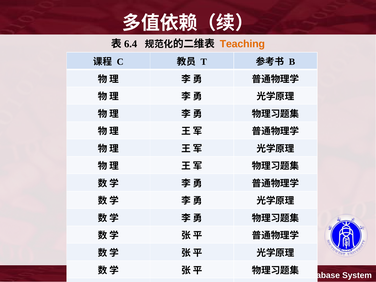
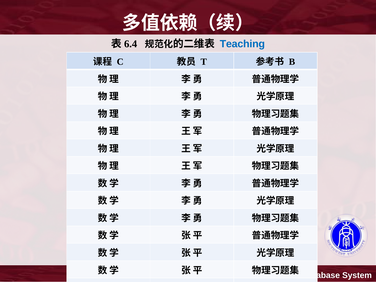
Teaching colour: orange -> blue (242, 44)
